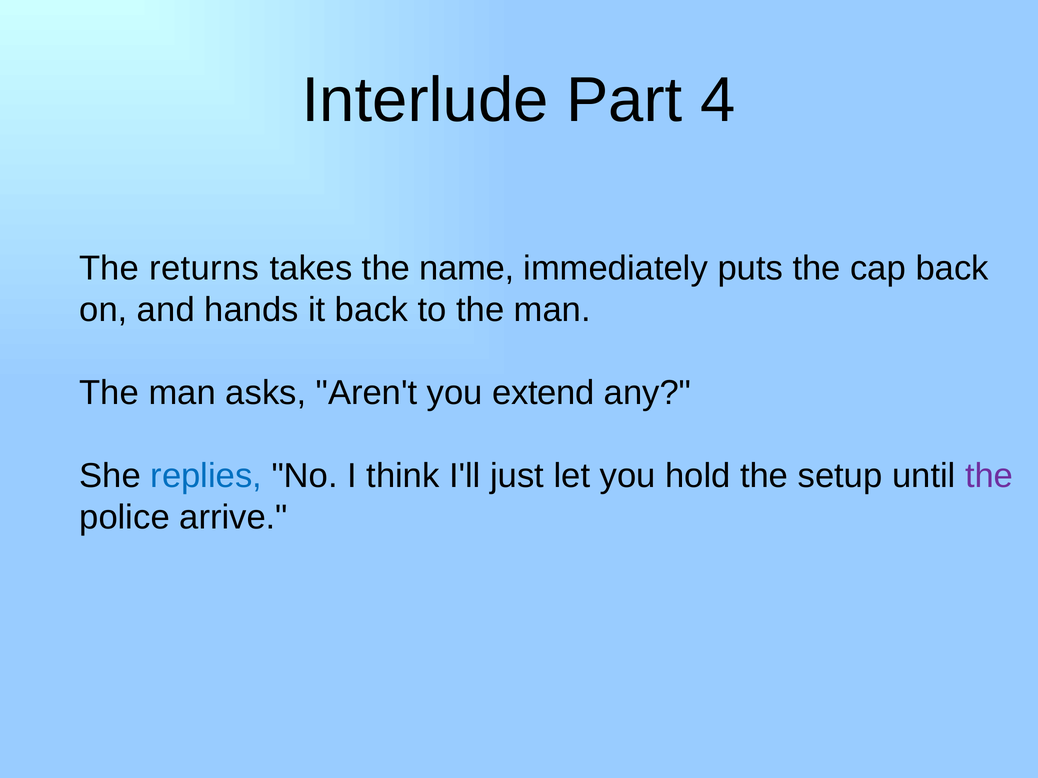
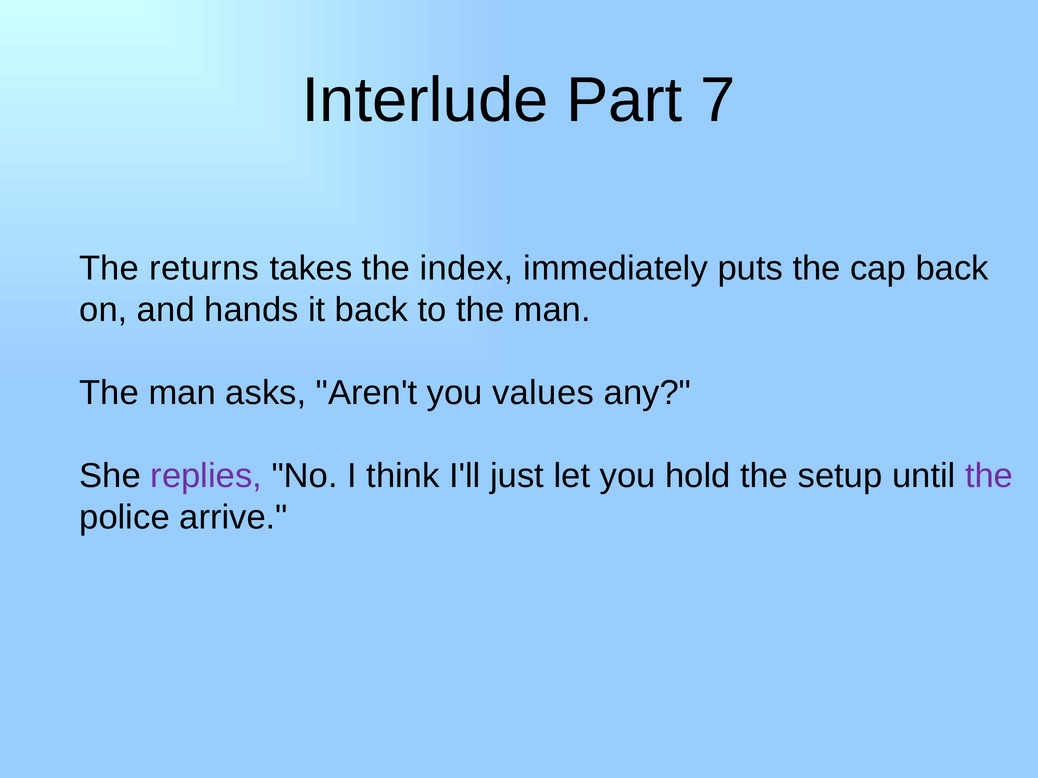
4: 4 -> 7 (718, 100)
name: name -> index (466, 269)
extend: extend -> values (543, 393)
replies colour: blue -> purple (206, 476)
